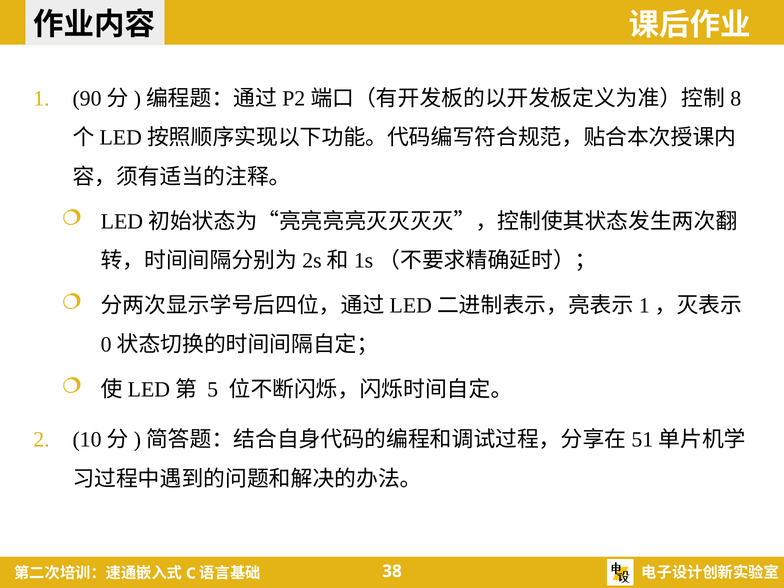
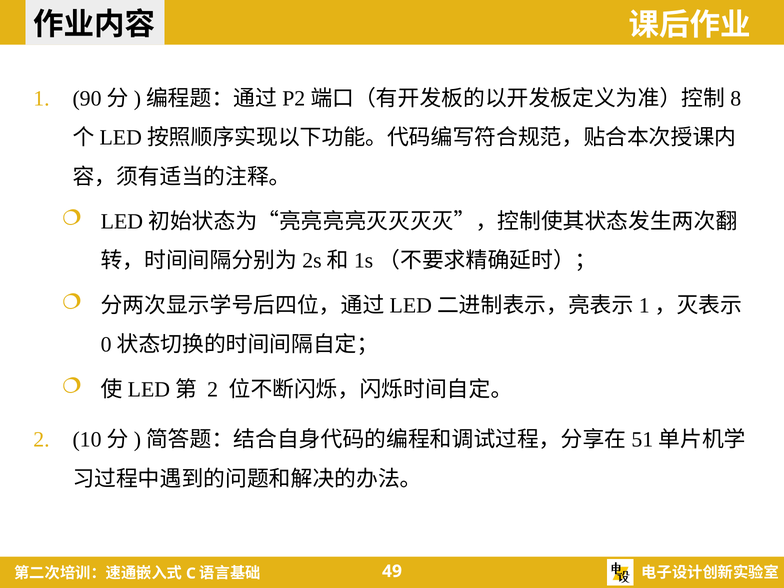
5: 5 -> 2 (213, 389)
38: 38 -> 49 (392, 571)
